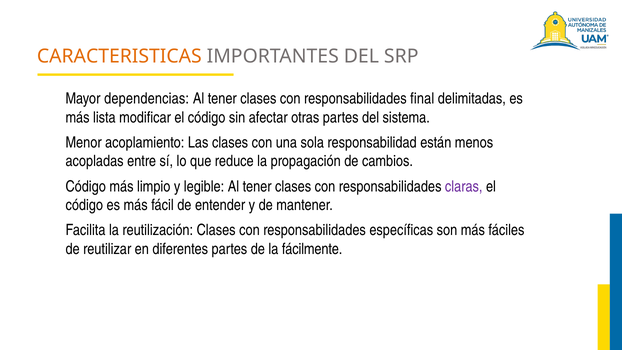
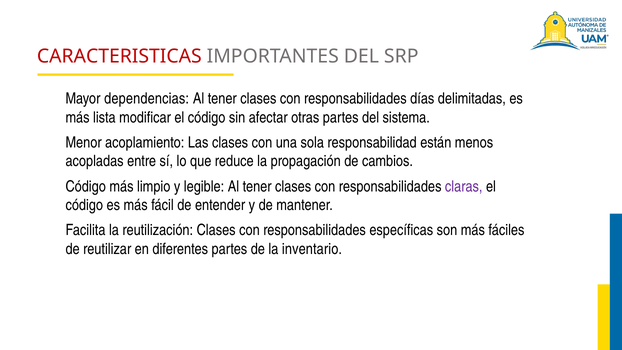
CARACTERISTICAS colour: orange -> red (119, 56)
final: final -> días (422, 99)
fácilmente: fácilmente -> inventario (312, 249)
